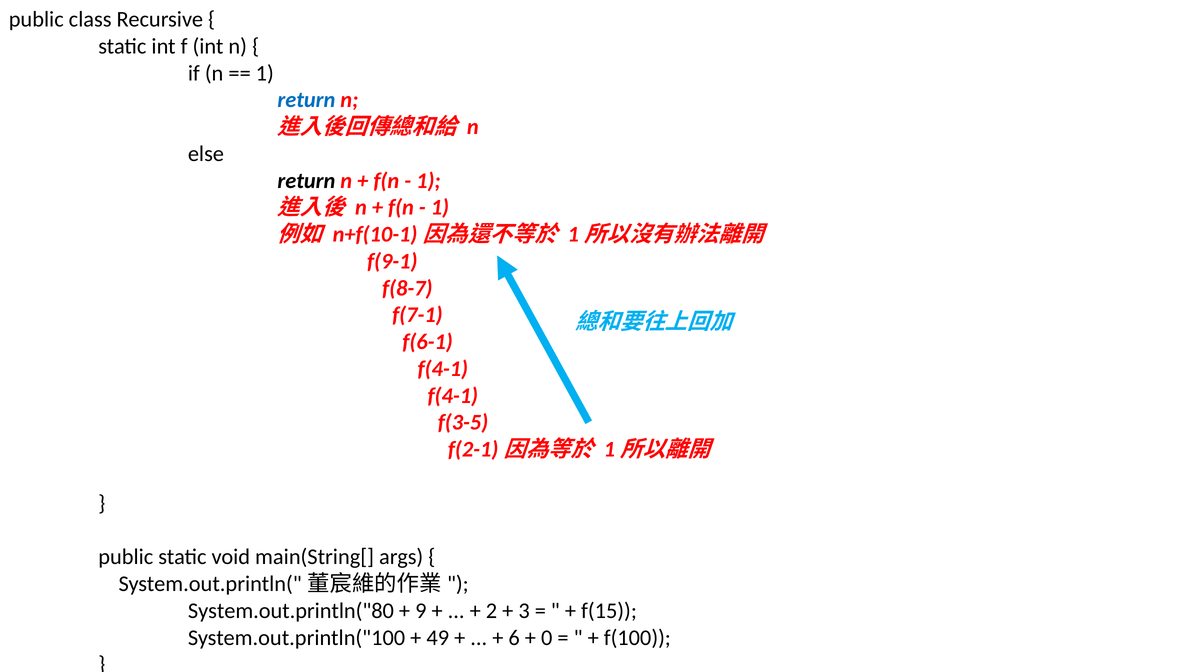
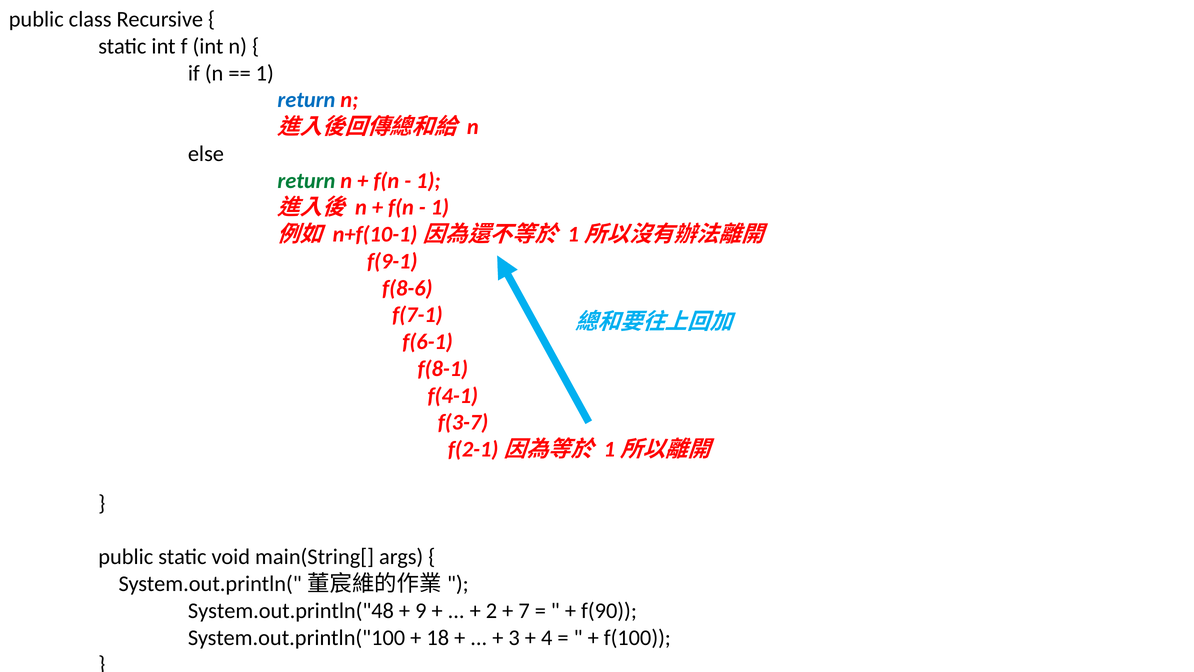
return colour: black -> green (306, 181)
f(8-7: f(8-7 -> f(8-6 (407, 288)
f(4-1: f(4-1 -> f(8-1 (443, 369)
f(3-5: f(3-5 -> f(3-7 (463, 422)
System.out.println("80: System.out.println("80 -> System.out.println("48 (291, 610)
3: 3 -> 7 (524, 610)
f(15: f(15 -> f(90 (609, 610)
49: 49 -> 18 (438, 637)
6: 6 -> 3 (514, 637)
0: 0 -> 4 (547, 637)
